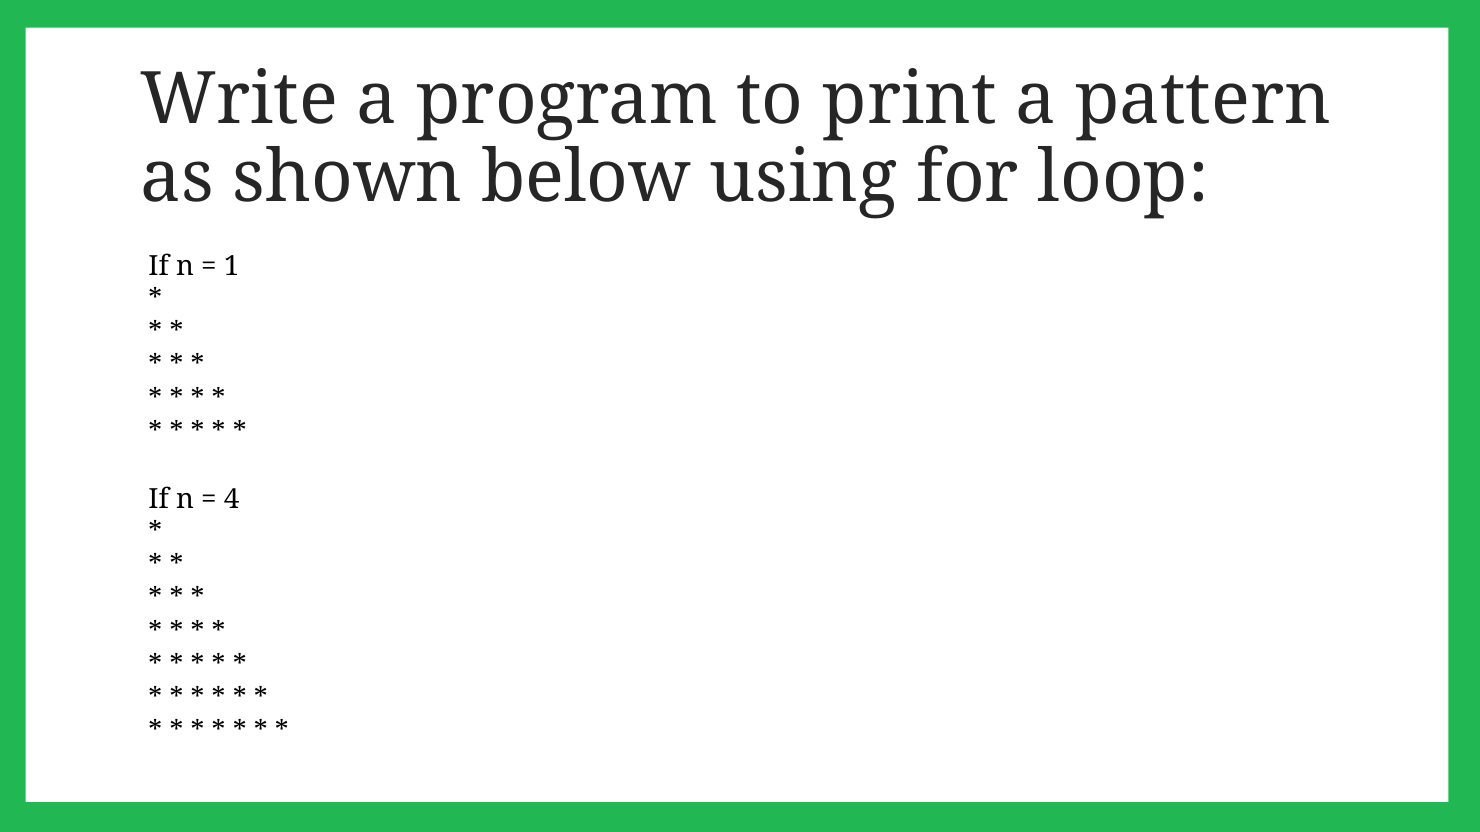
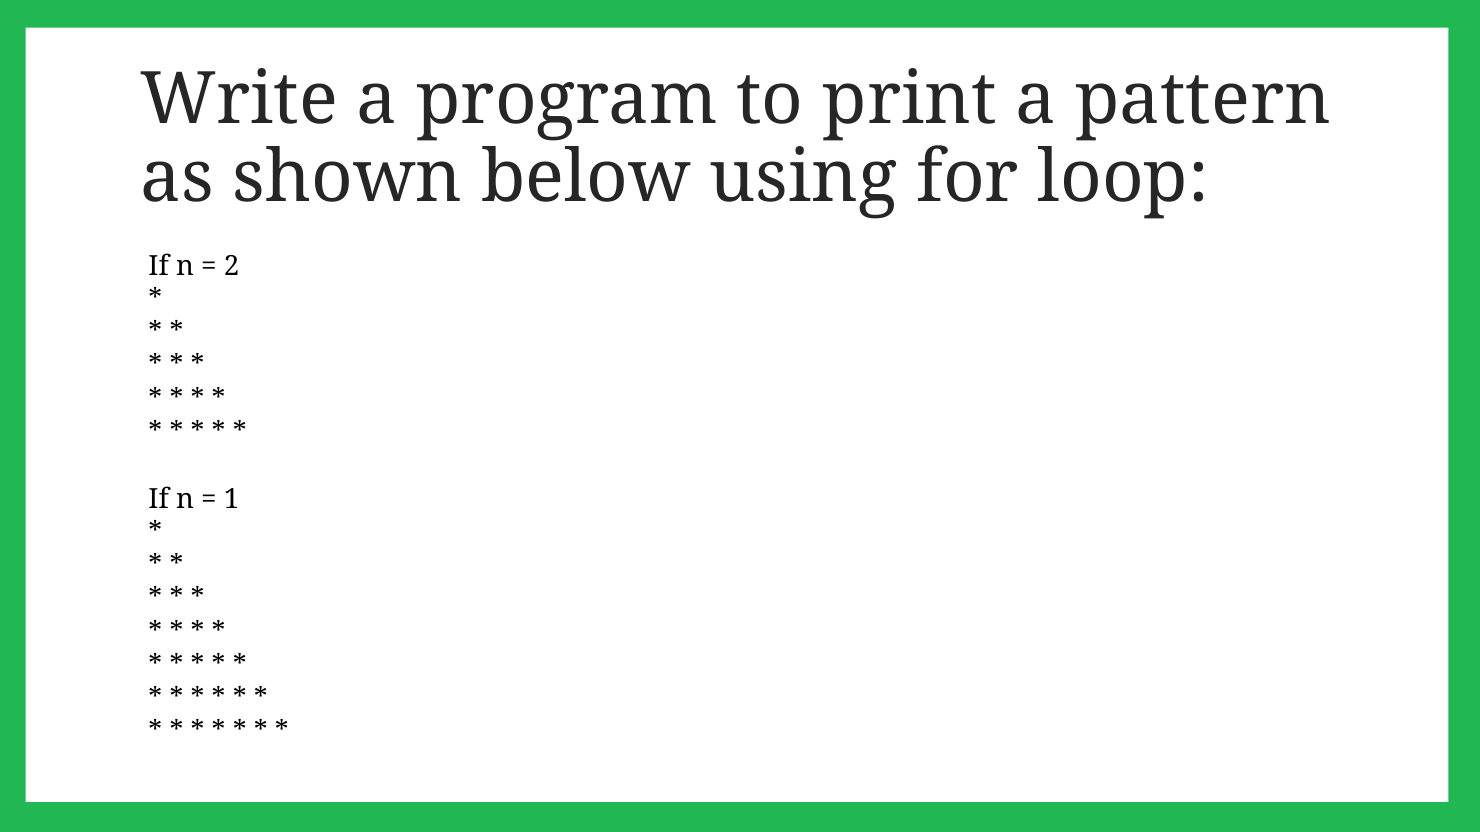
1: 1 -> 2 (232, 266)
4: 4 -> 1 (232, 499)
